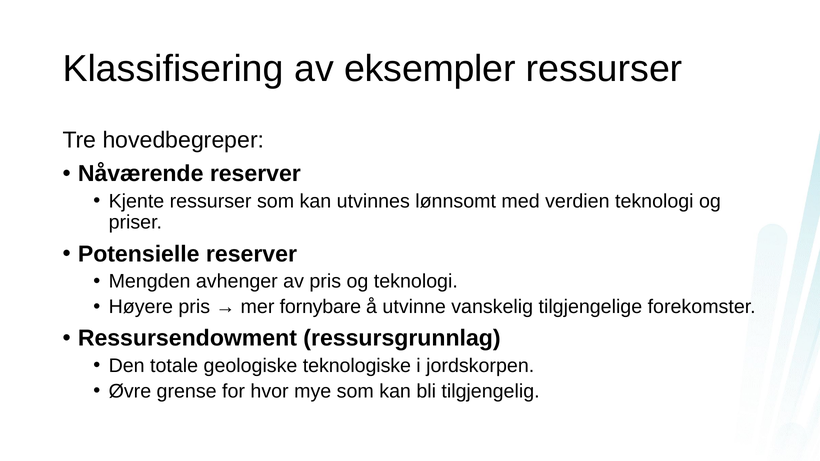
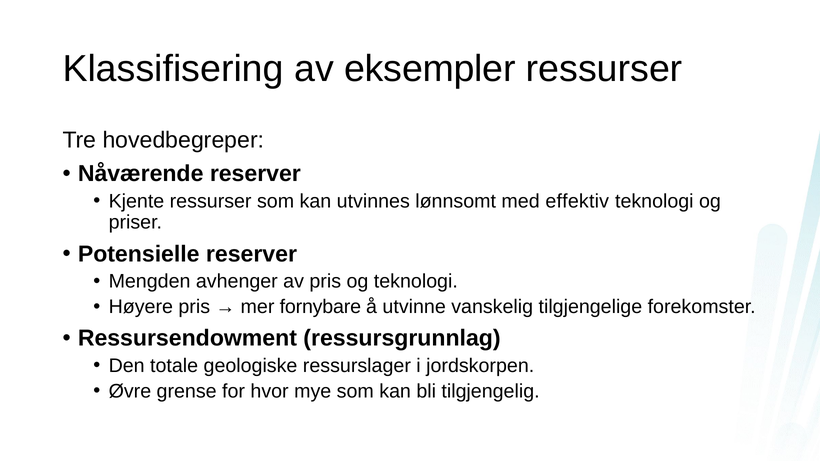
verdien: verdien -> effektiv (577, 201)
teknologiske: teknologiske -> ressurslager (357, 366)
